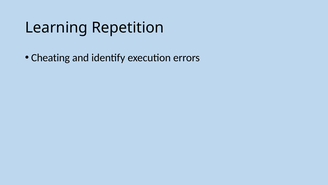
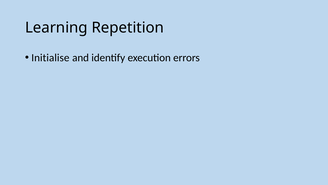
Cheating: Cheating -> Initialise (50, 58)
